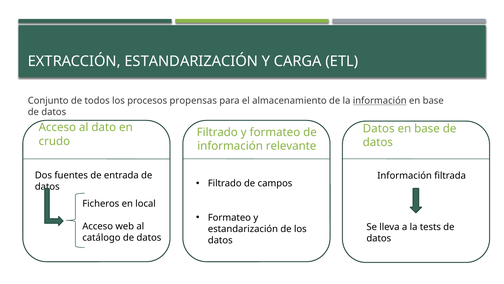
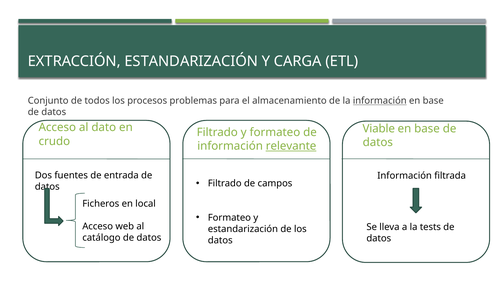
propensas: propensas -> problemas (193, 101)
Datos: Datos -> Viable (379, 128)
relevante underline: none -> present (291, 146)
